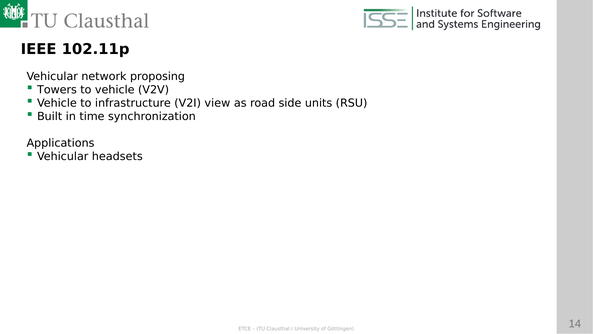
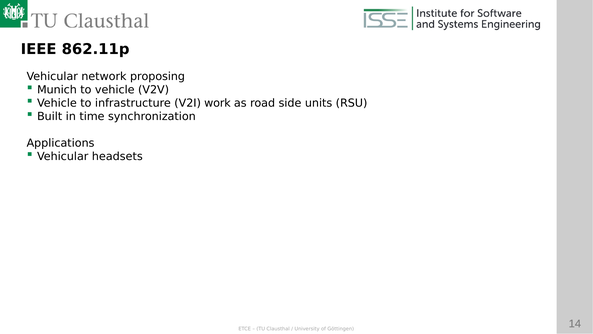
102.11p: 102.11p -> 862.11p (96, 49)
Towers: Towers -> Munich (57, 90)
view: view -> work (217, 103)
